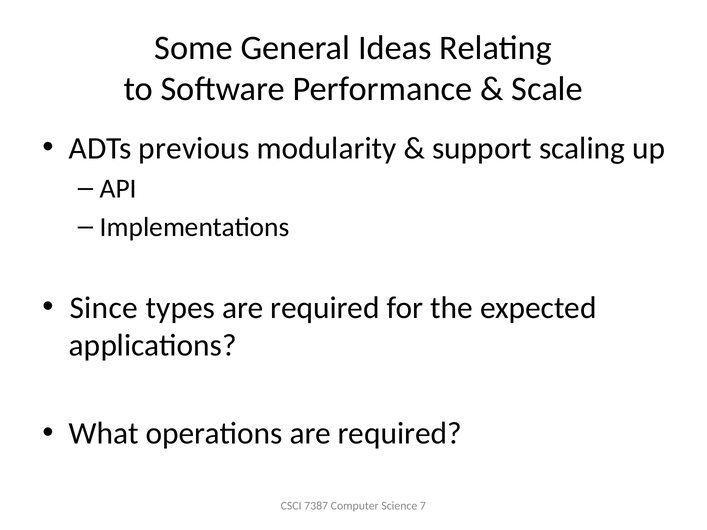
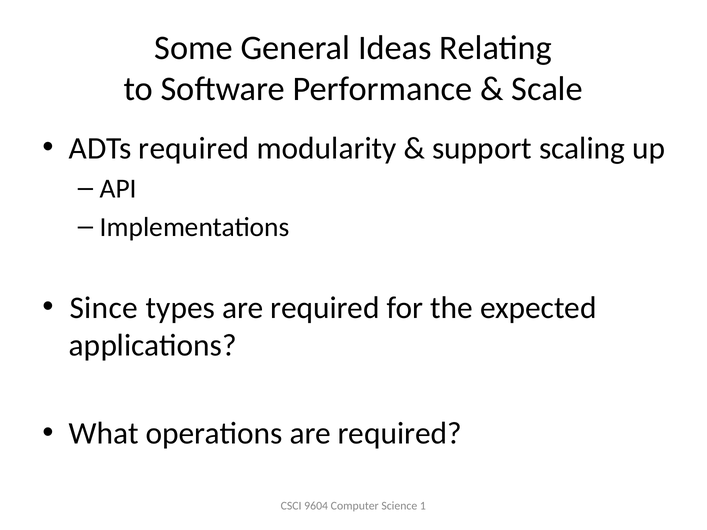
ADTs previous: previous -> required (194, 148)
7387: 7387 -> 9604 (316, 506)
7: 7 -> 1 (423, 506)
